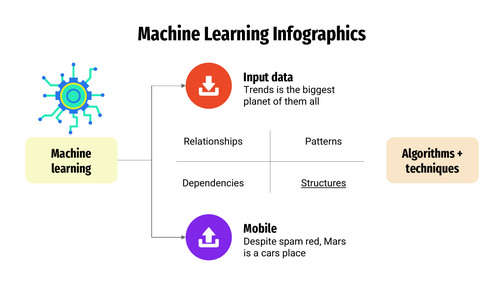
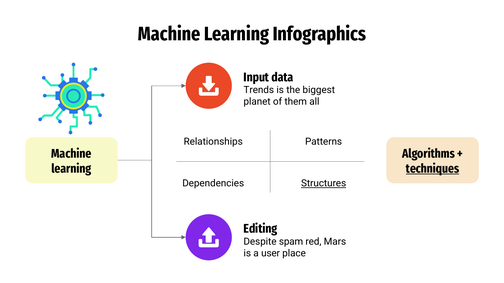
techniques underline: none -> present (433, 169)
Mobile: Mobile -> Editing (260, 229)
cars: cars -> user (271, 254)
